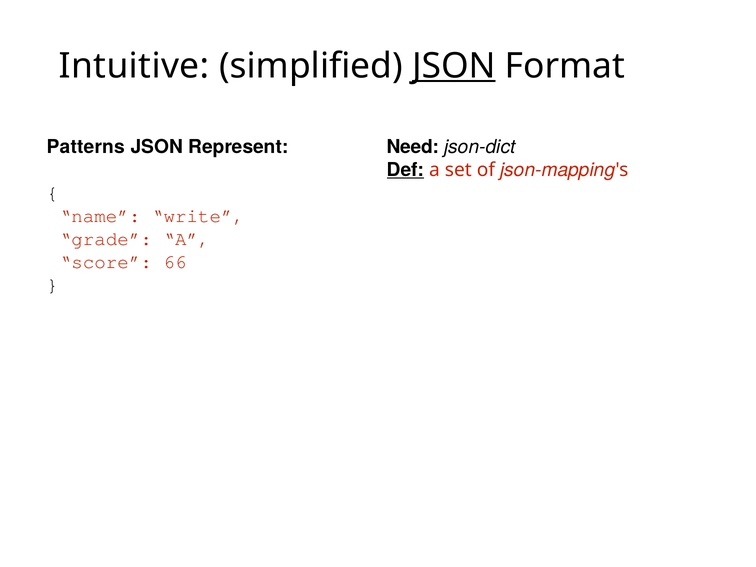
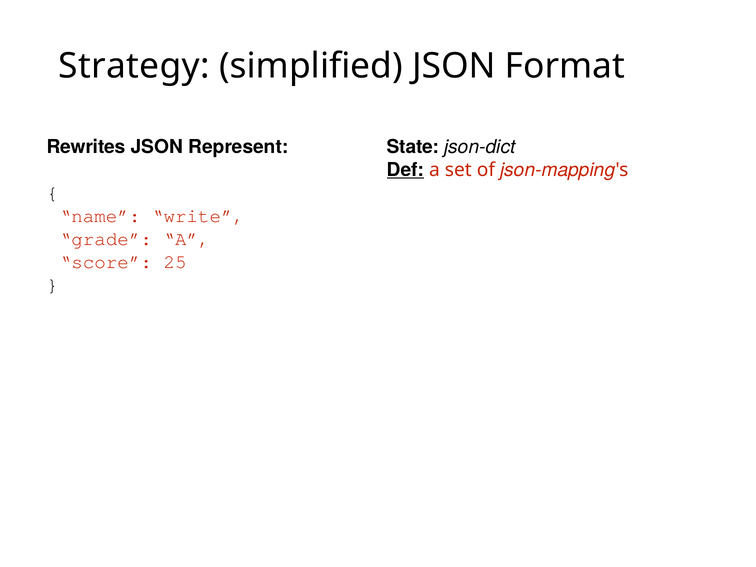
Intuitive: Intuitive -> Strategy (134, 66)
JSON underline: present -> none (454, 66)
Patterns: Patterns -> Rewrites (86, 147)
Need: Need -> State (413, 147)
66: 66 -> 25 (175, 262)
